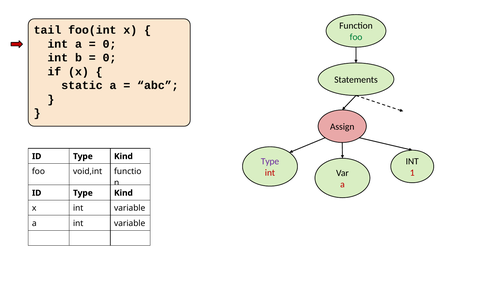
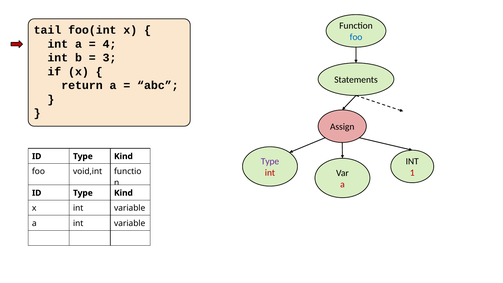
foo colour: green -> blue (356, 37)
0: 0 -> 4 (110, 44)
0: 0 -> 3 (110, 58)
static: static -> return (82, 85)
